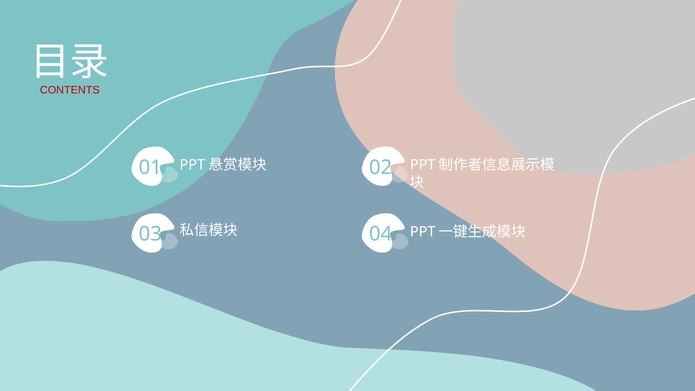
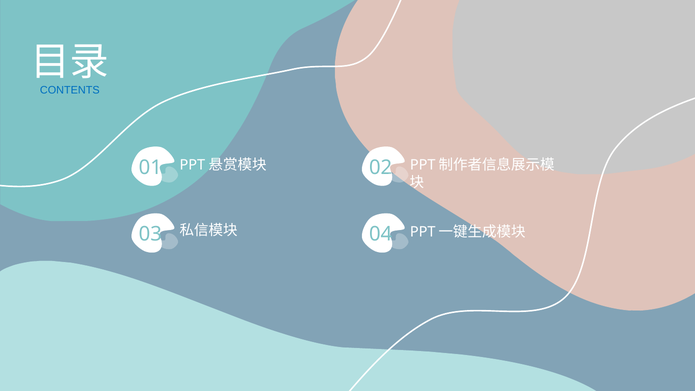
CONTENTS colour: red -> blue (70, 90)
